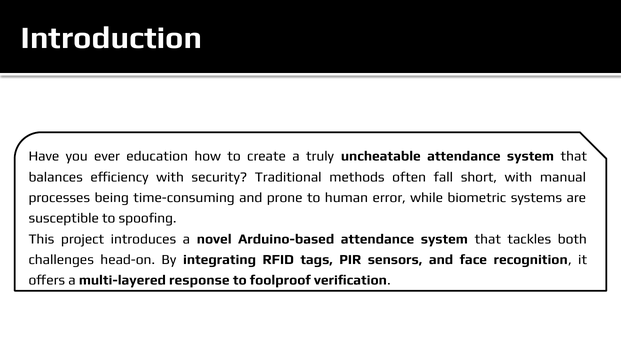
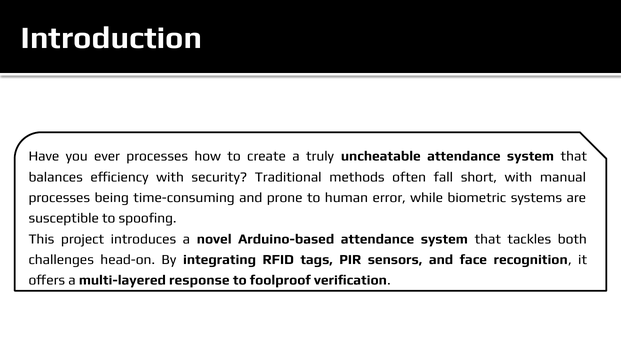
ever education: education -> processes (157, 157)
